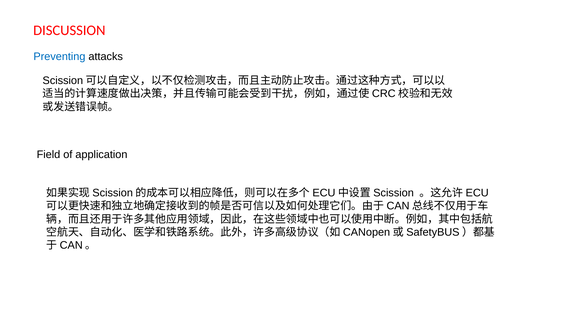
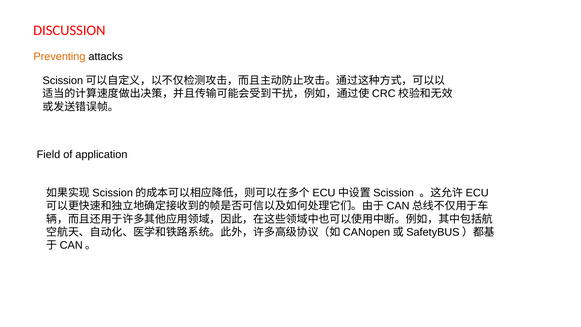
Preventing colour: blue -> orange (59, 57)
